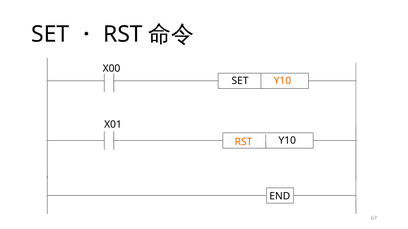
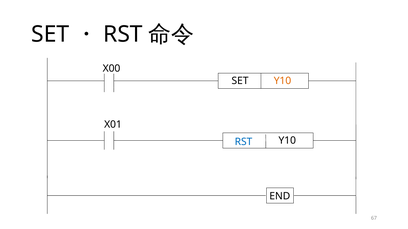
RST colour: orange -> blue (243, 142)
